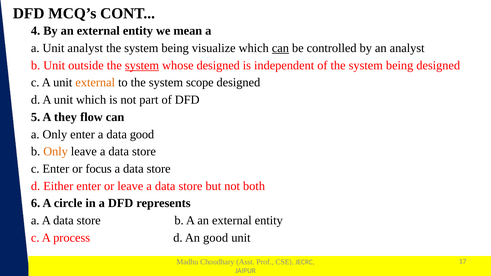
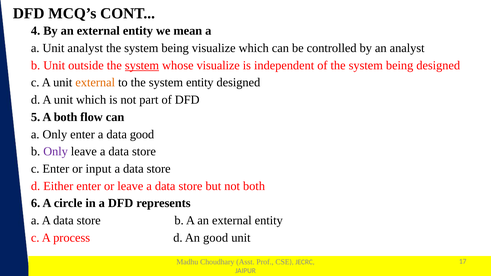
can underline: present -> none (280, 48)
whose designed: designed -> visualize (218, 65)
system scope: scope -> entity (200, 83)
A they: they -> both (66, 117)
Only colour: orange -> purple (56, 152)
focus: focus -> input (98, 169)
